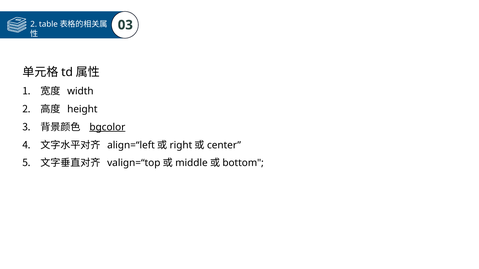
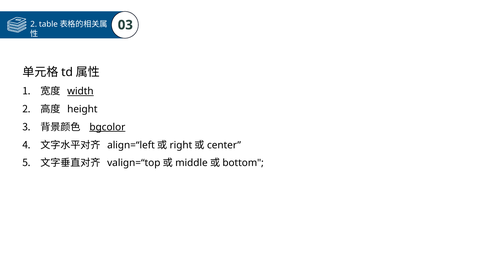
width underline: none -> present (80, 91)
